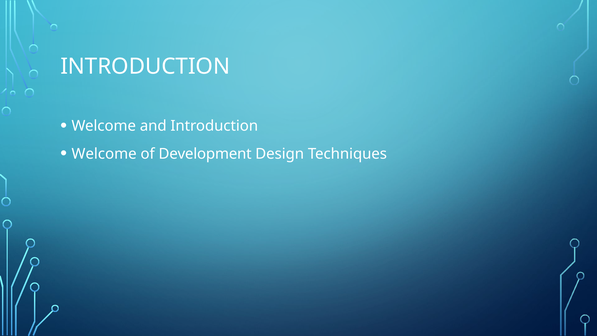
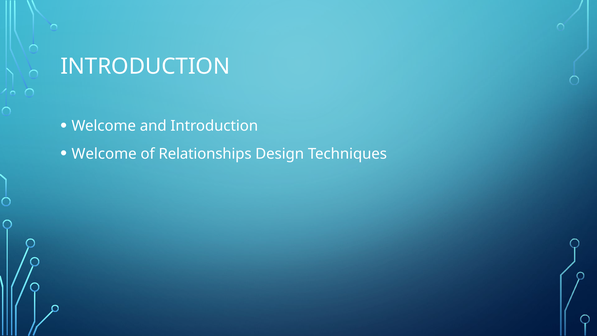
Development: Development -> Relationships (205, 154)
